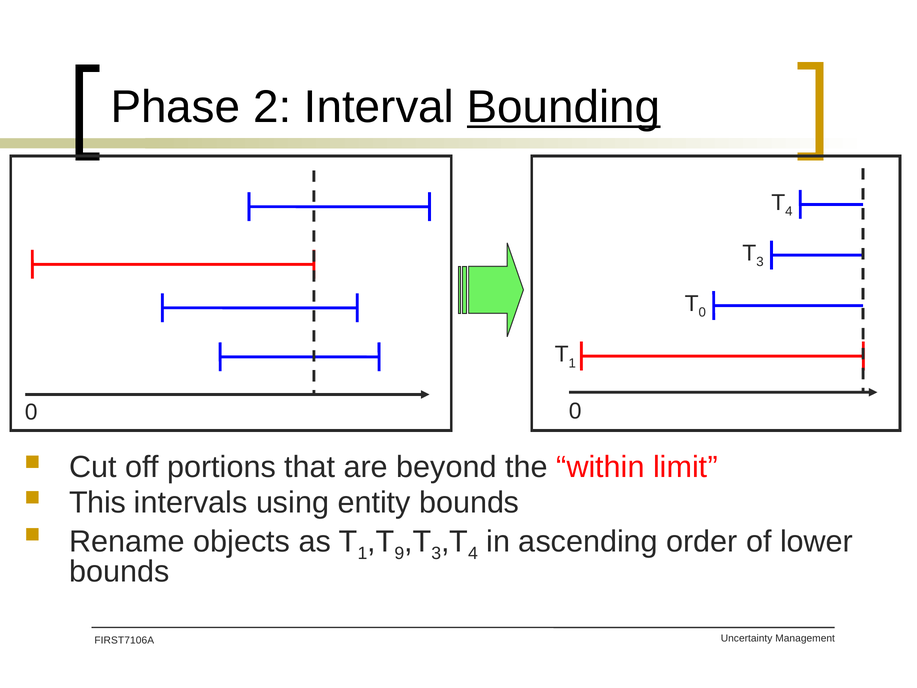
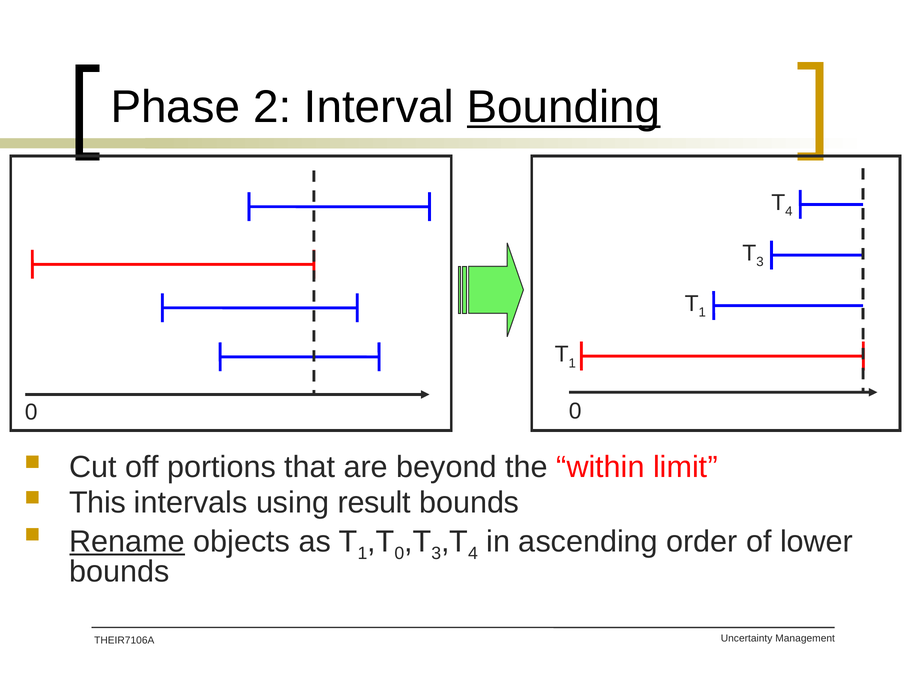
0: 0 -> 1 (702, 312)
entity: entity -> result (374, 503)
Rename underline: none -> present (127, 541)
9: 9 -> 0 (399, 553)
FIRST7106A: FIRST7106A -> THEIR7106A (124, 640)
